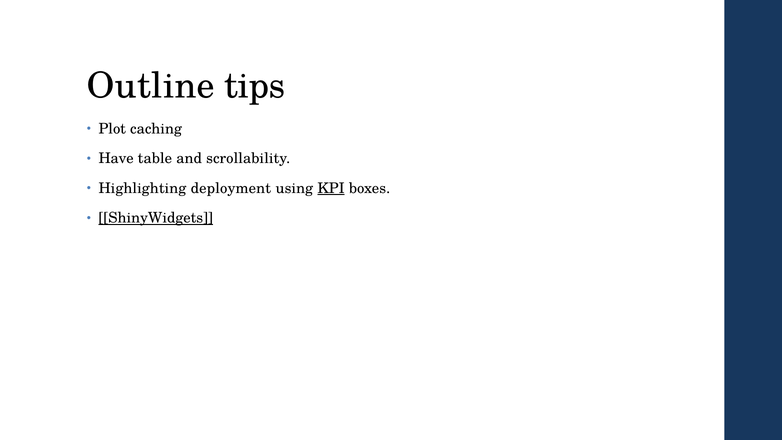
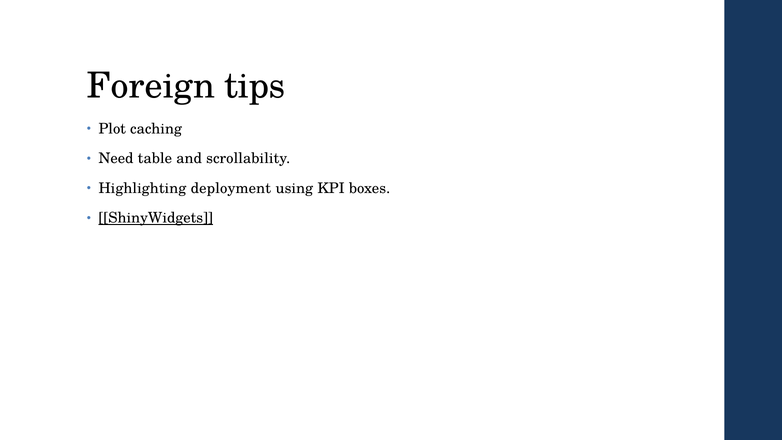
Outline: Outline -> Foreign (151, 86)
Have: Have -> Need (116, 159)
KPI underline: present -> none (331, 188)
